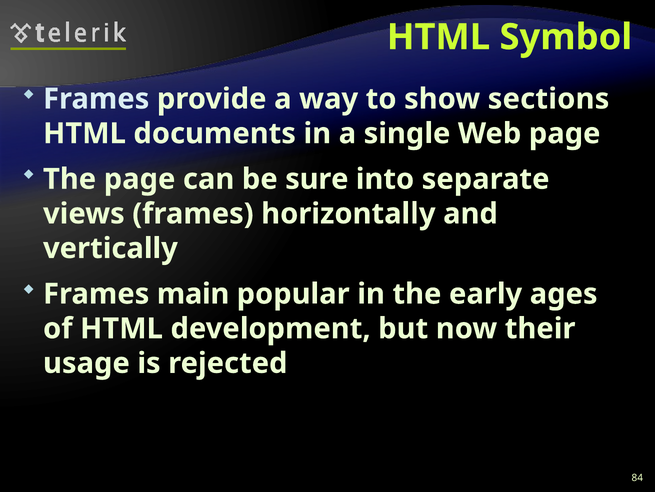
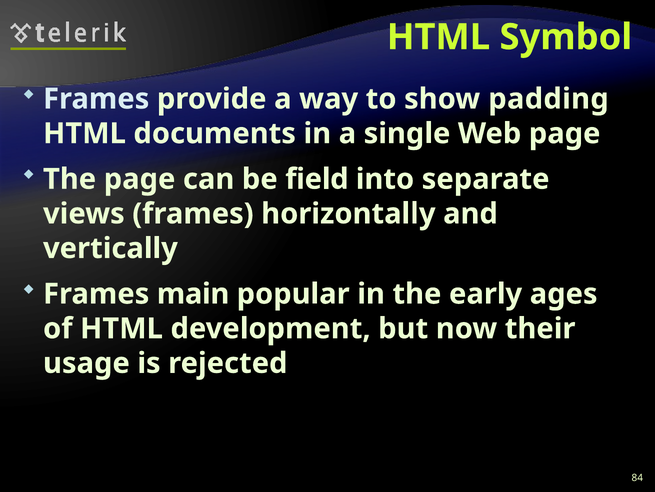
sections: sections -> padding (549, 99)
sure: sure -> field (317, 179)
